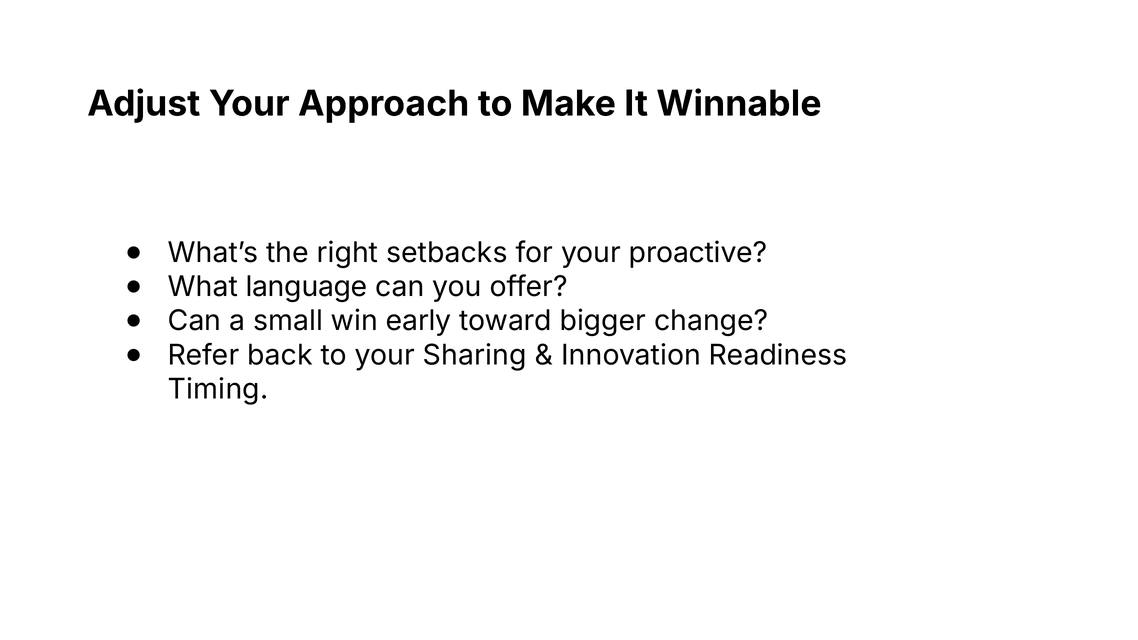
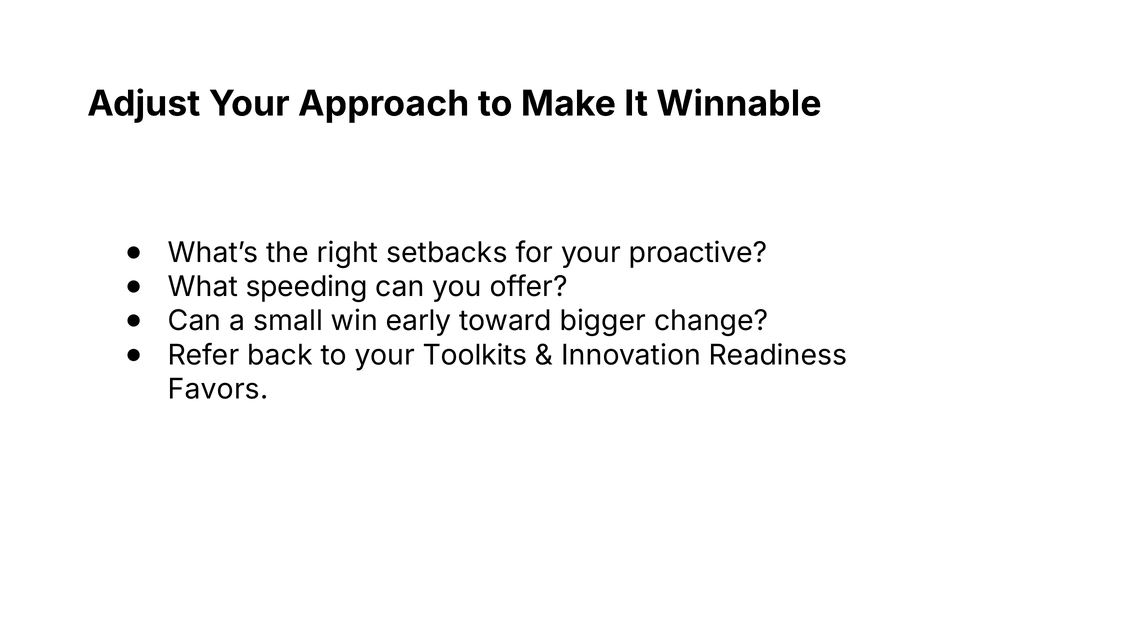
language: language -> speeding (307, 287)
Sharing: Sharing -> Toolkits (475, 355)
Timing: Timing -> Favors (218, 389)
